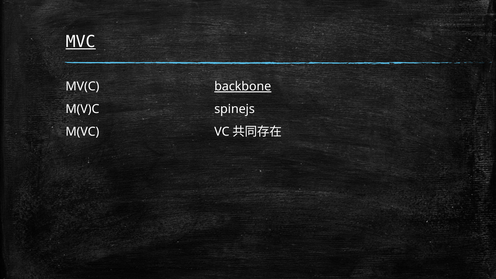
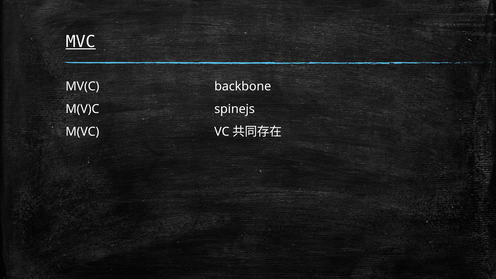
backbone underline: present -> none (243, 86)
